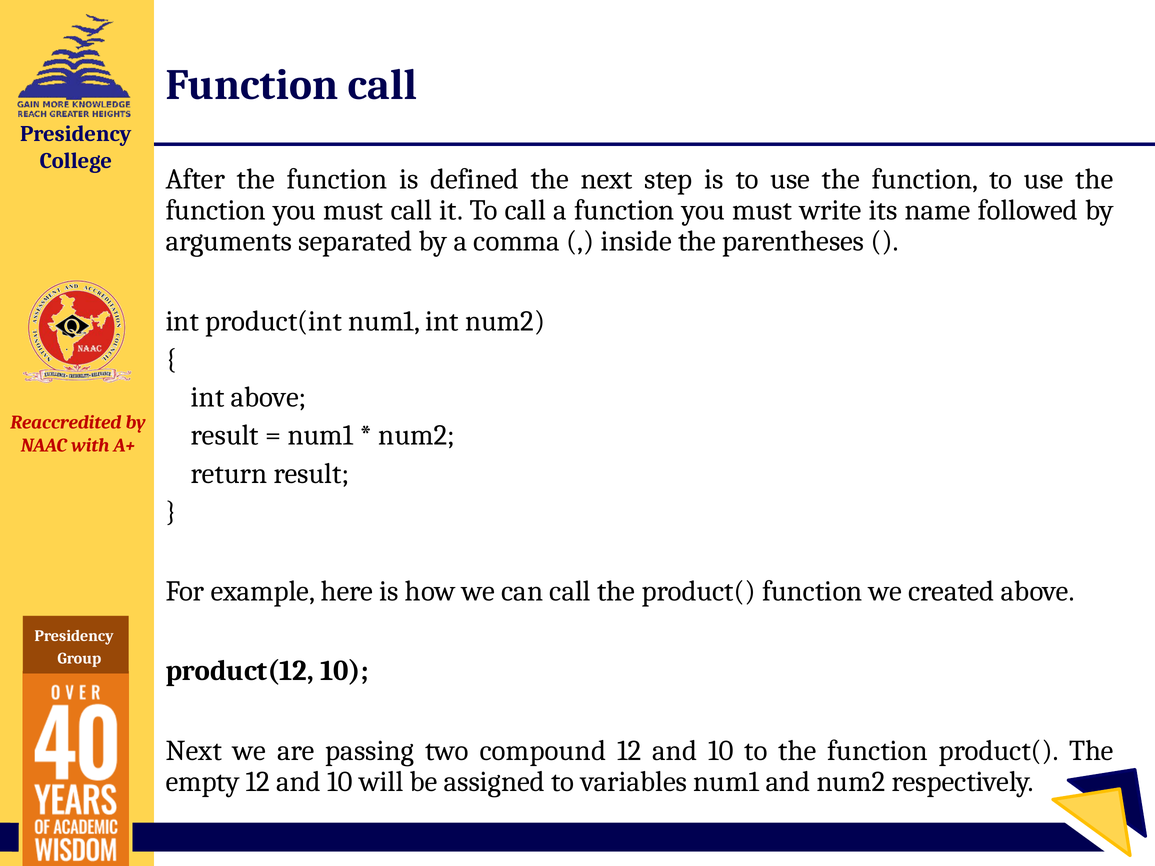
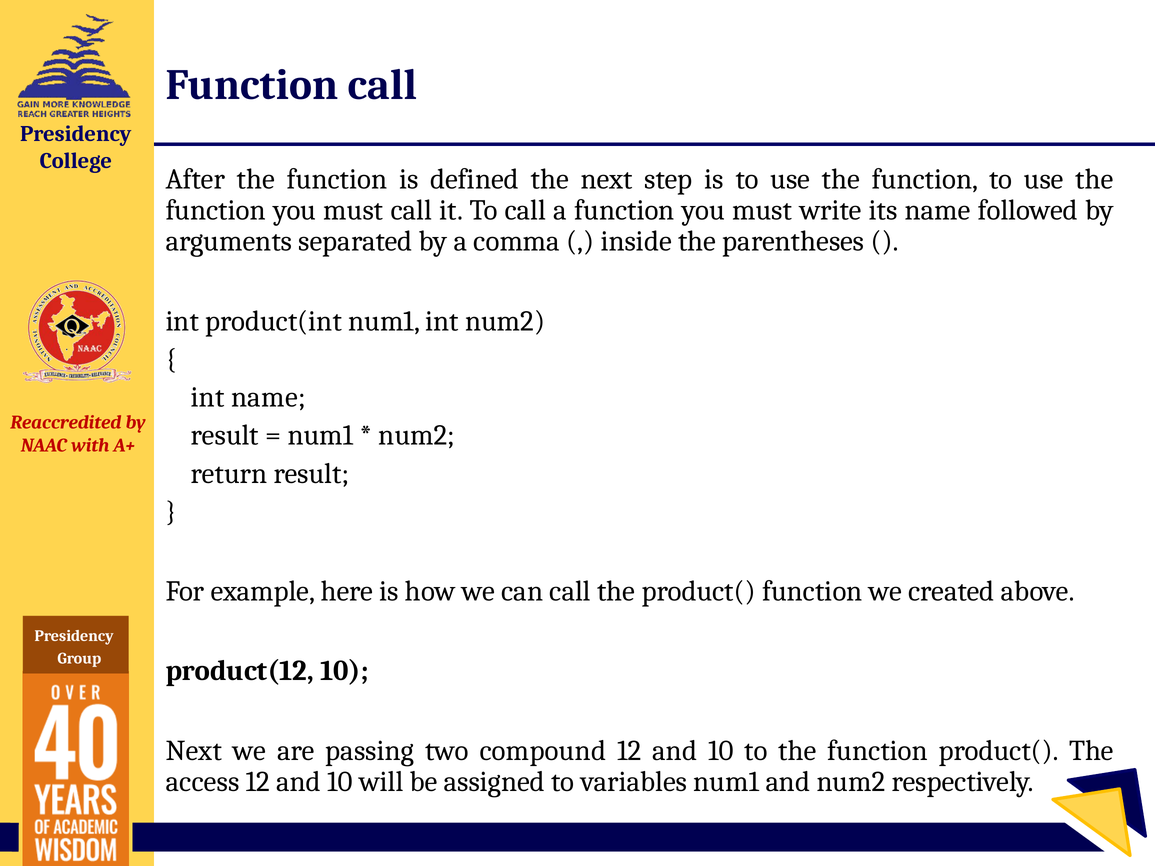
int above: above -> name (268, 397)
empty: empty -> access (203, 782)
